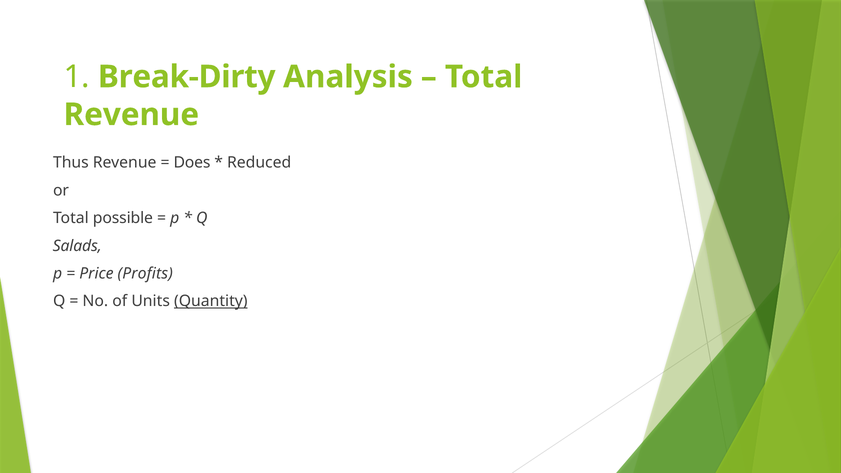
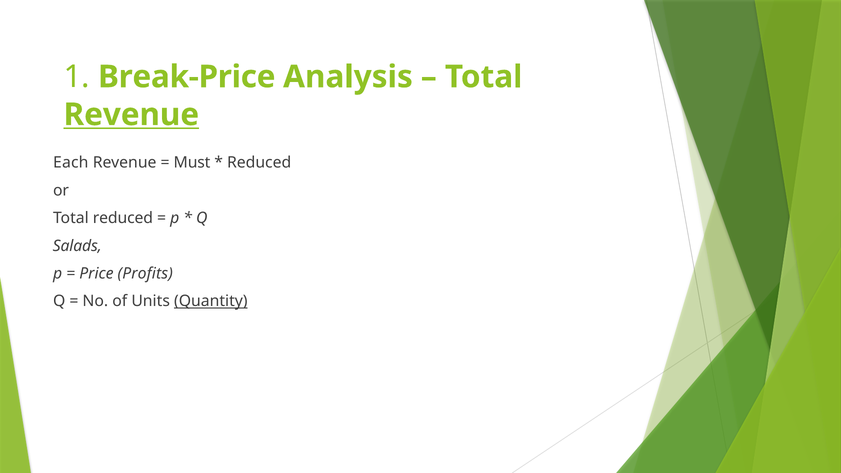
Break-Dirty: Break-Dirty -> Break-Price (187, 77)
Revenue underline: none -> present (131, 115)
Thus: Thus -> Each (71, 163)
Does: Does -> Must (192, 163)
Total possible: possible -> reduced (123, 218)
